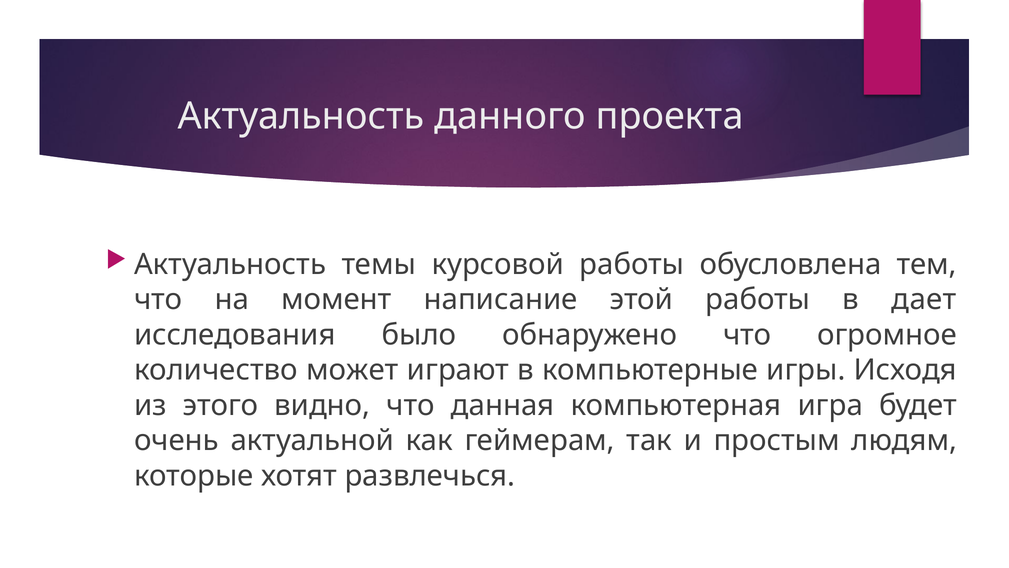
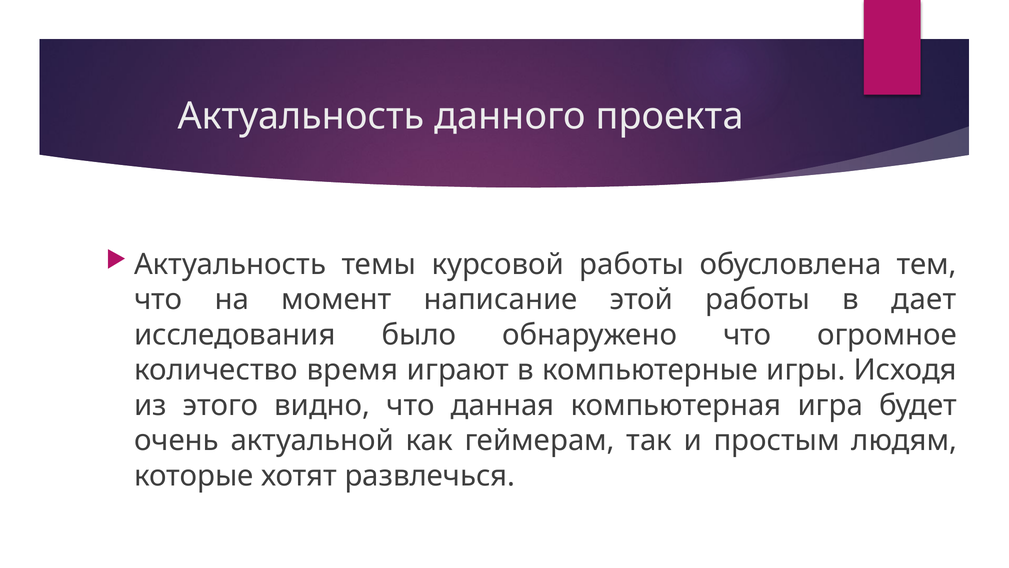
может: может -> время (352, 370)
